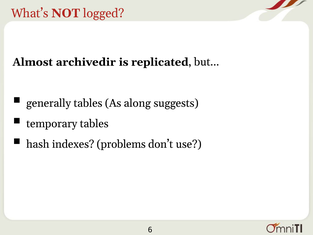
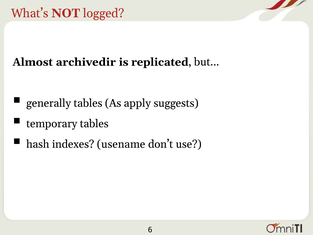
along: along -> apply (137, 103)
problems: problems -> usename (121, 144)
